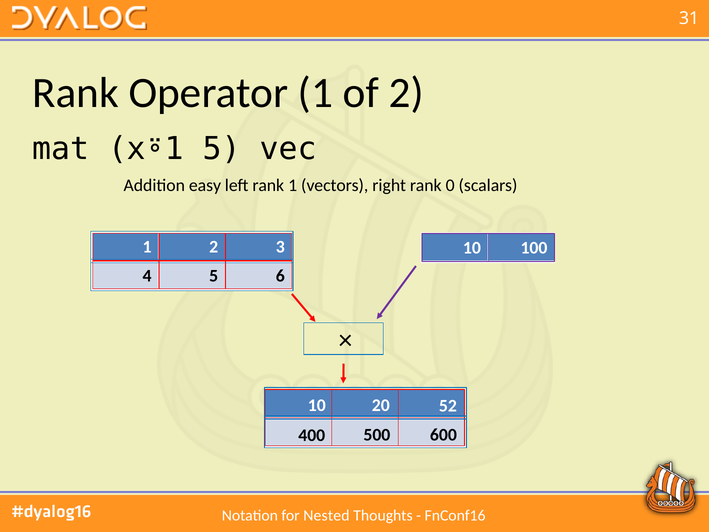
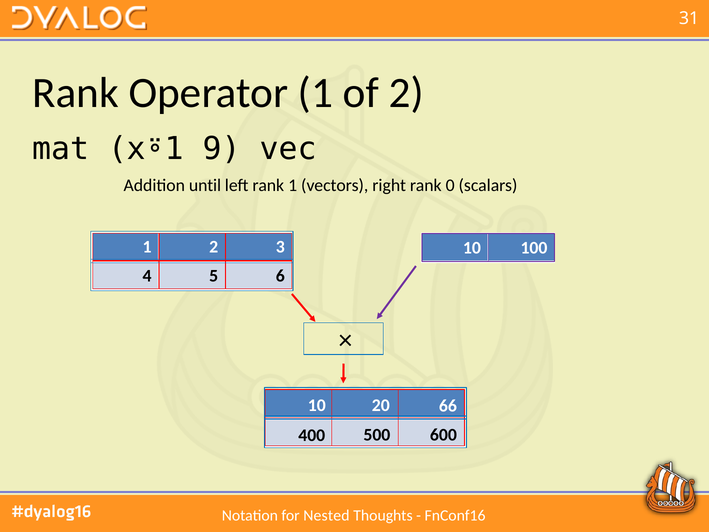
x⍤1 5: 5 -> 9 (222, 149)
easy: easy -> until (205, 185)
52: 52 -> 66 (448, 406)
